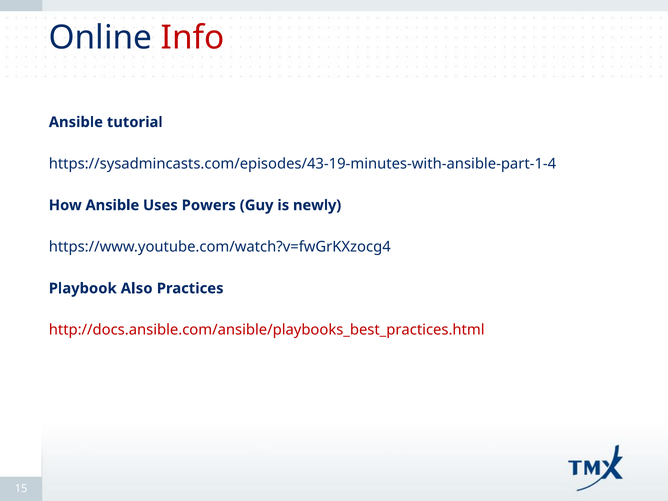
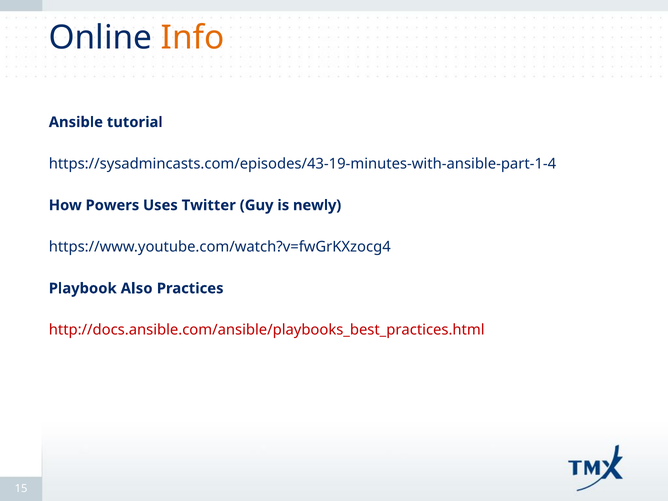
Info colour: red -> orange (193, 38)
How Ansible: Ansible -> Powers (112, 205)
Powers: Powers -> Twitter (209, 205)
